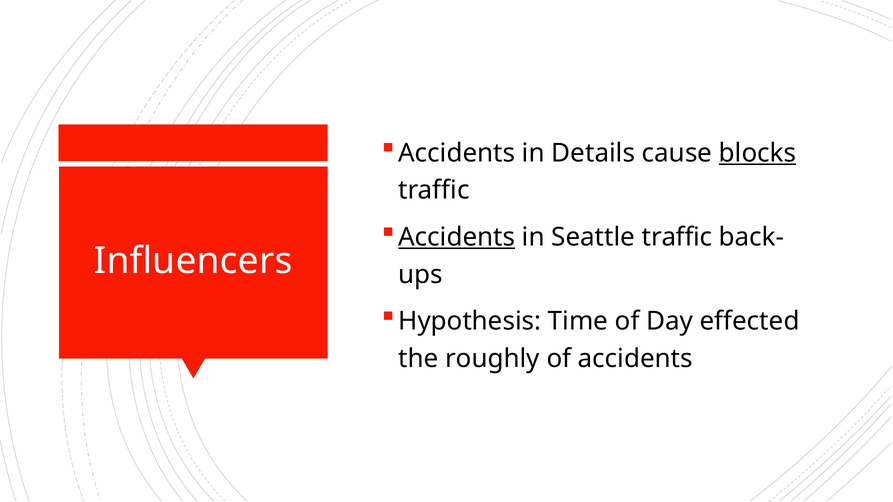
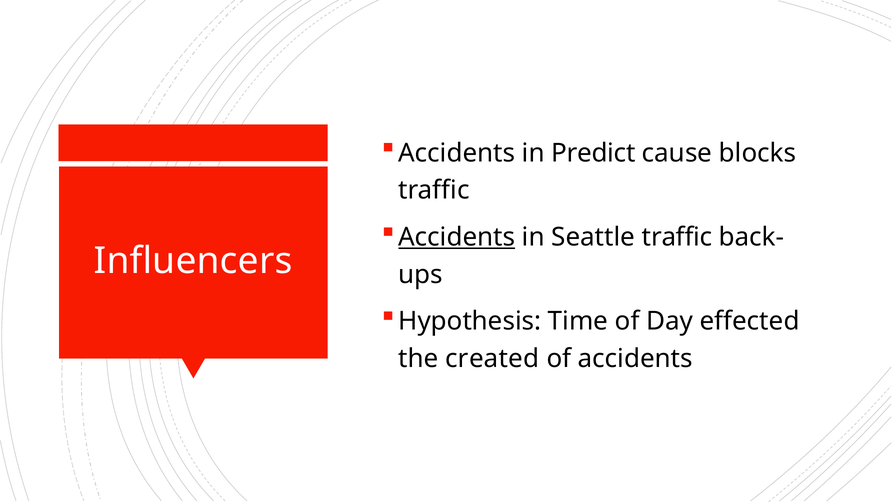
Details: Details -> Predict (593, 153)
blocks underline: present -> none (758, 153)
roughly: roughly -> created (492, 359)
